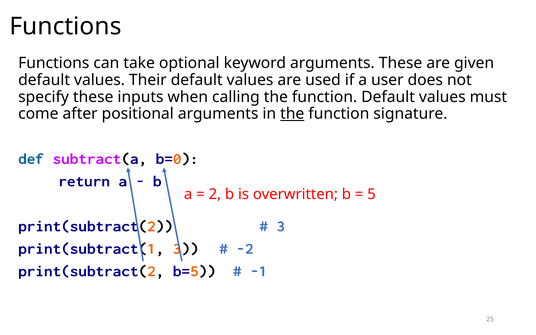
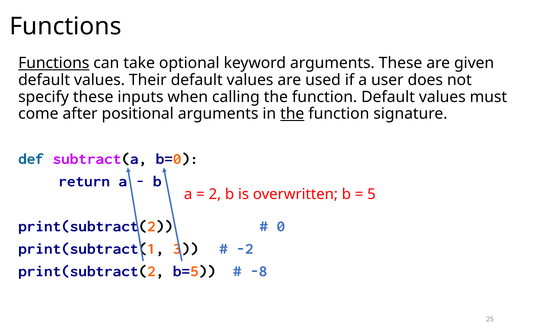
Functions underline: none -> present (54, 63)
3: 3 -> 0 (281, 226)
-1: -1 -> -8 (259, 271)
